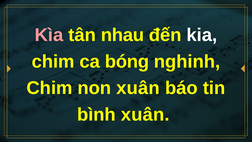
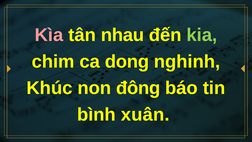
kia colour: white -> light green (202, 35)
bóng: bóng -> dong (127, 61)
Chim: Chim -> Khúc (49, 88)
non xuân: xuân -> đông (138, 88)
